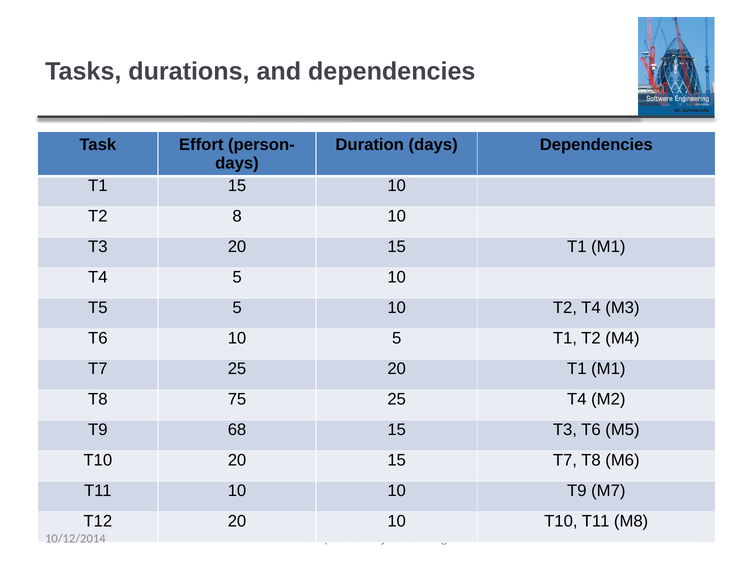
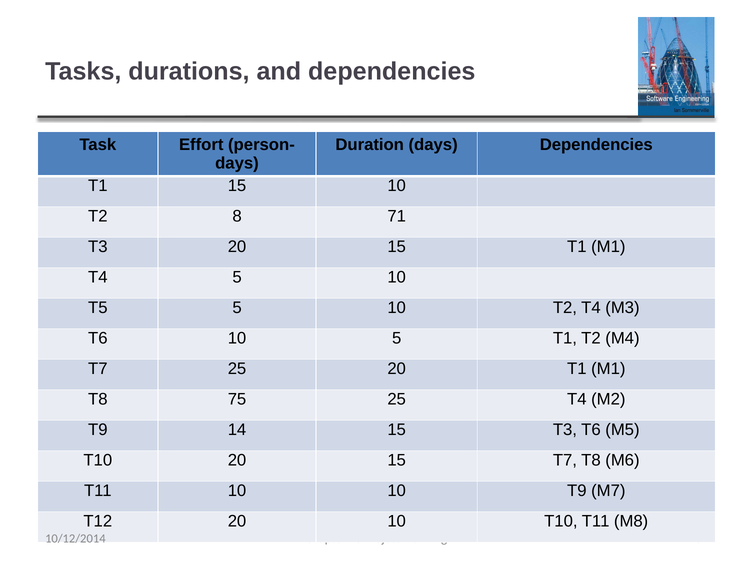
8 10: 10 -> 71 (397, 217)
68: 68 -> 14 (237, 430)
